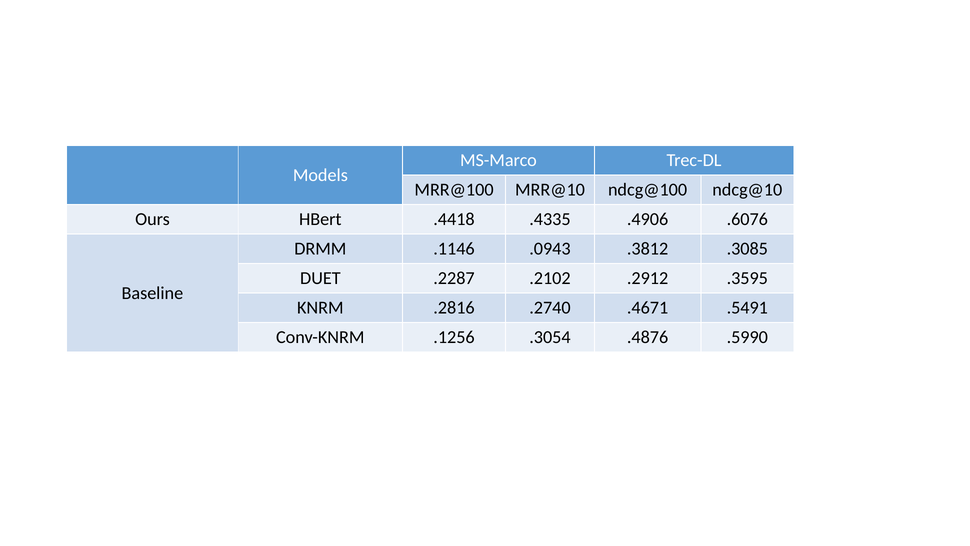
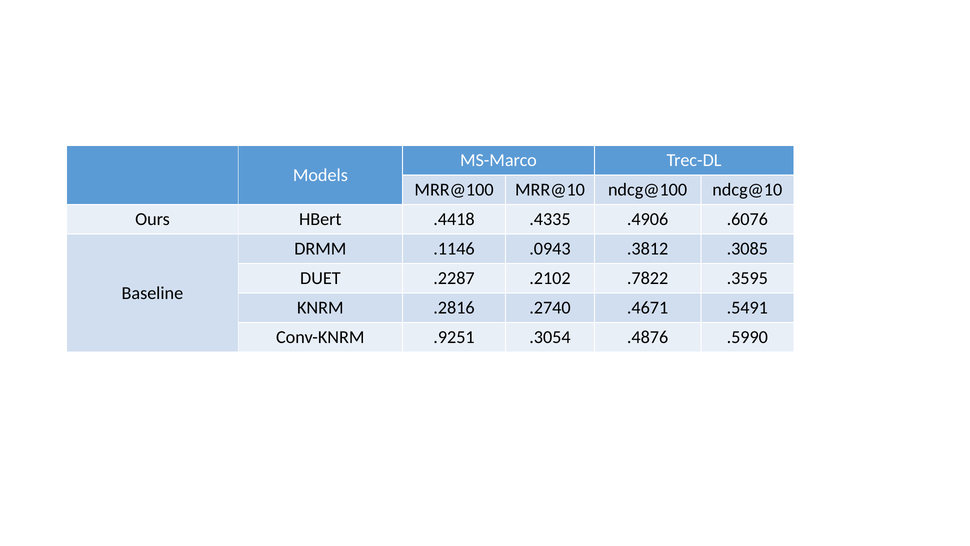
.2912: .2912 -> .7822 (648, 278)
.1256: .1256 -> .9251 (454, 337)
